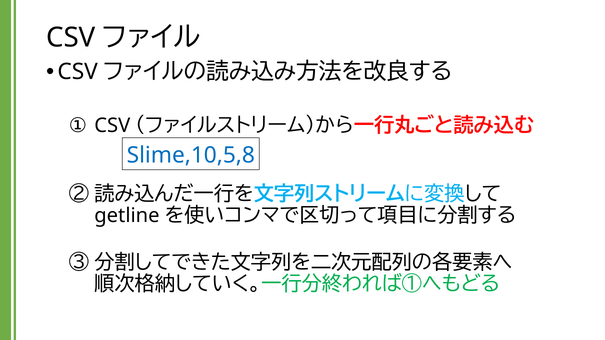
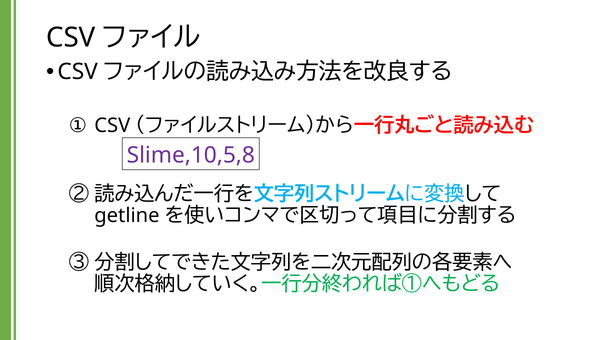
Slime,10,5,8 colour: blue -> purple (191, 156)
